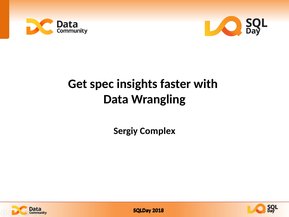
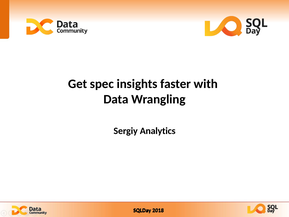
Complex: Complex -> Analytics (158, 131)
